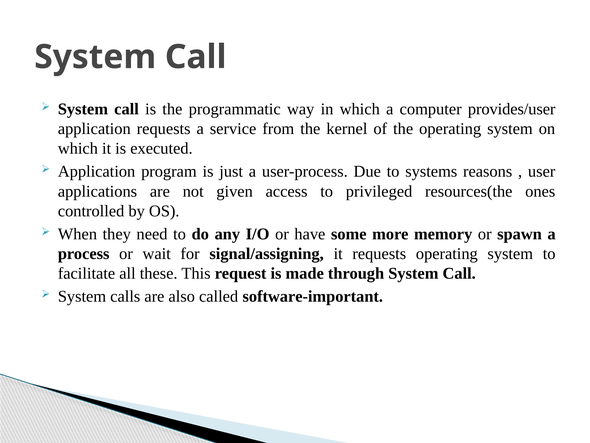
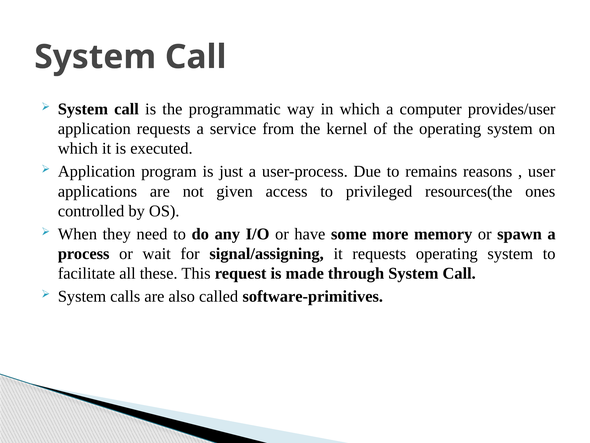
systems: systems -> remains (431, 171)
software-important: software-important -> software-primitives (313, 296)
